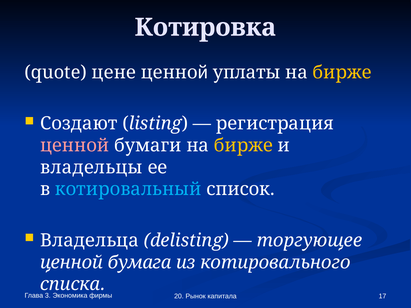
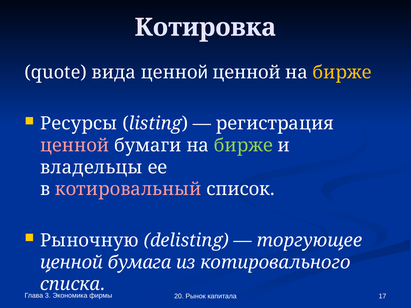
цене: цене -> вида (114, 73)
уплаты: уплаты -> ценной (247, 73)
Создают: Создают -> Ресурсы (79, 124)
бирже colour: yellow -> light green (243, 146)
котировальный colour: light blue -> pink (128, 189)
Владельца: Владельца -> Рыночную (89, 241)
